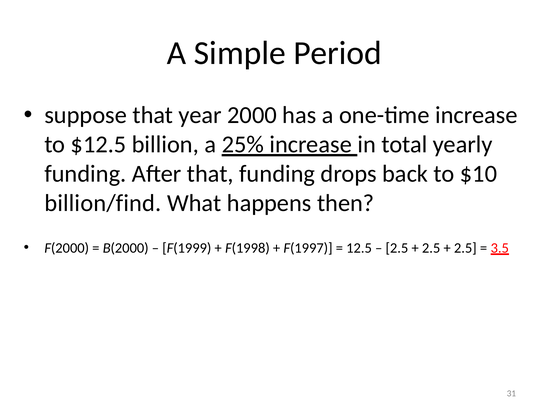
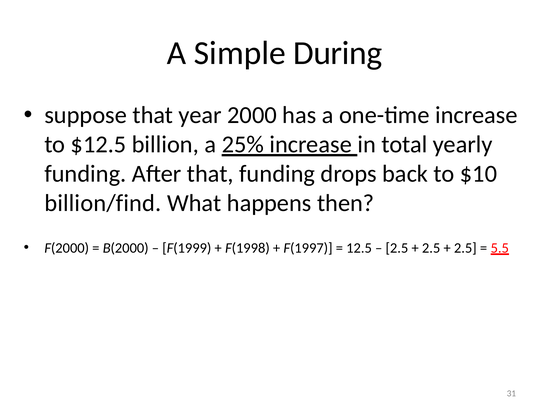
Period: Period -> During (338, 53)
3.5: 3.5 -> 5.5 (500, 248)
